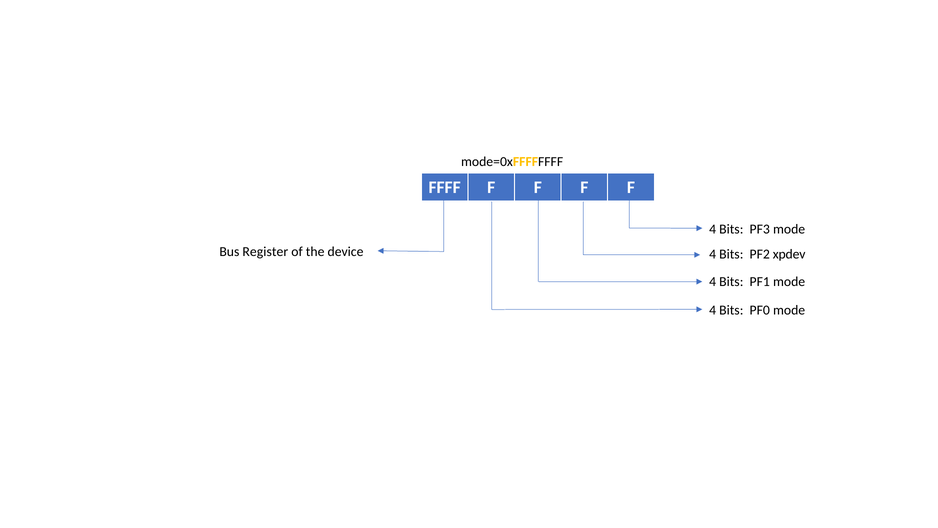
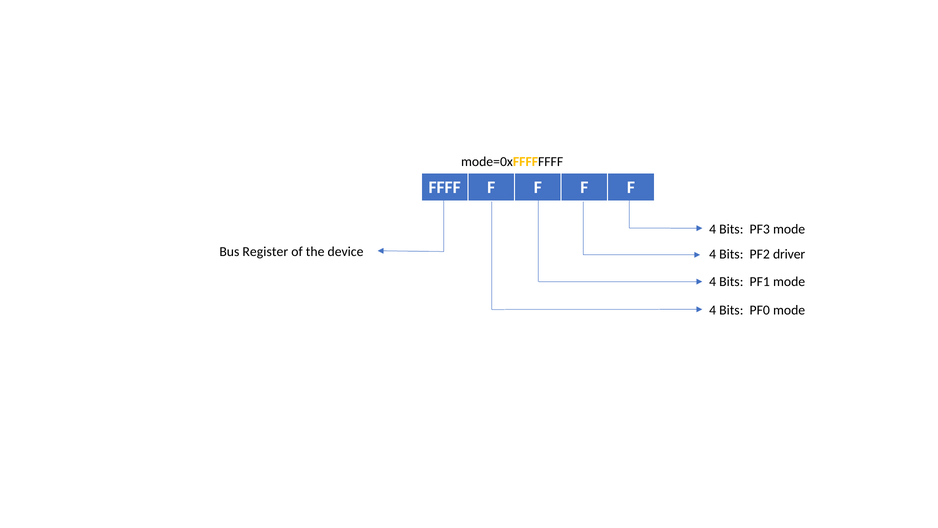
xpdev: xpdev -> driver (789, 254)
